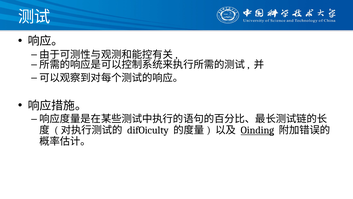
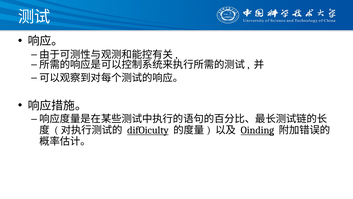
difOiculty underline: none -> present (148, 130)
